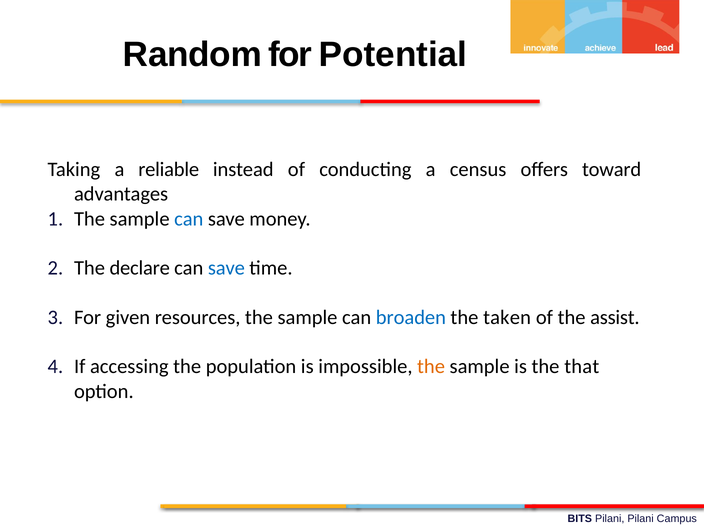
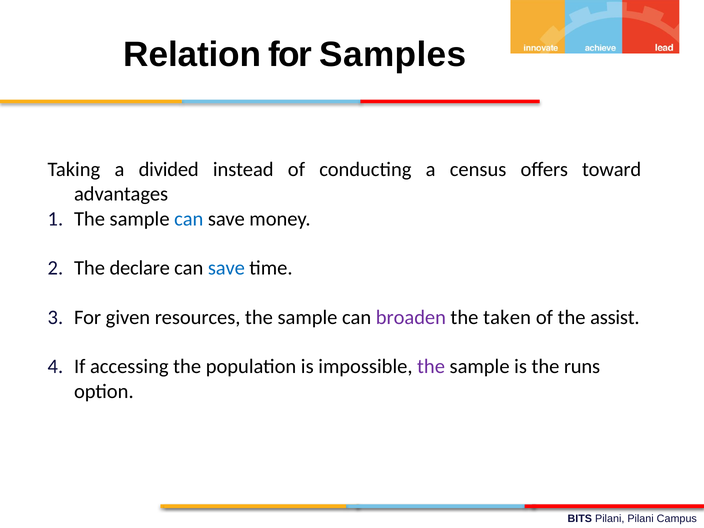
Random: Random -> Relation (192, 55)
Potential: Potential -> Samples (393, 55)
reliable: reliable -> divided (169, 170)
broaden colour: blue -> purple (411, 317)
the colour: orange -> purple (431, 367)
that: that -> runs (582, 367)
